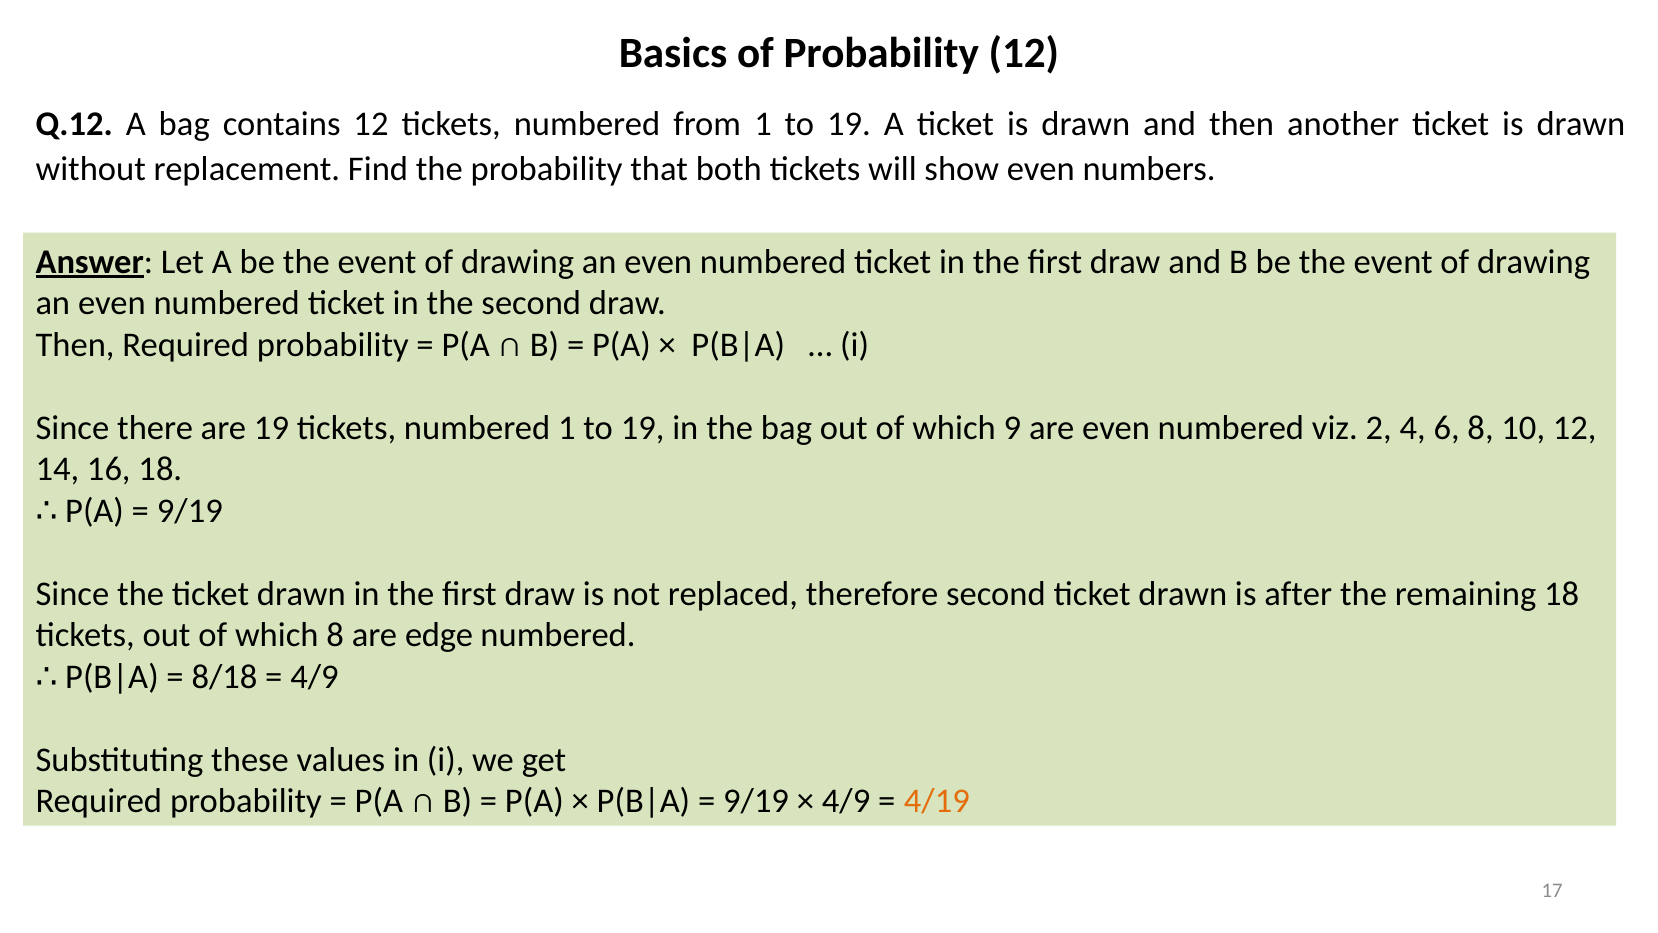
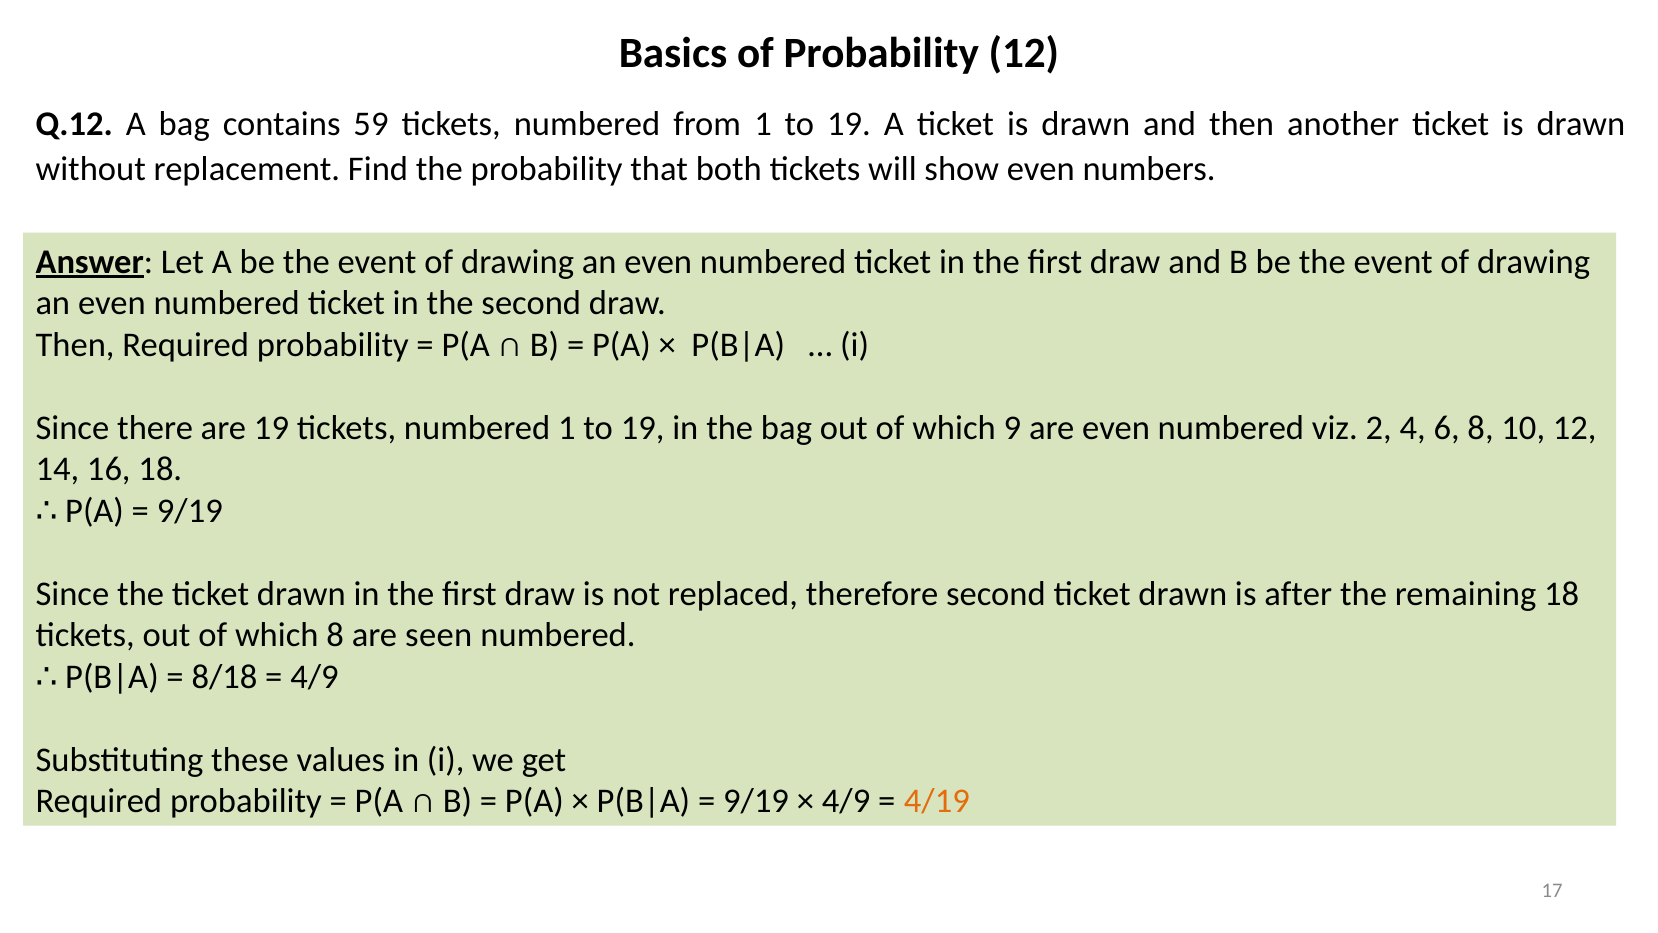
contains 12: 12 -> 59 (371, 124)
edge: edge -> seen (439, 635)
